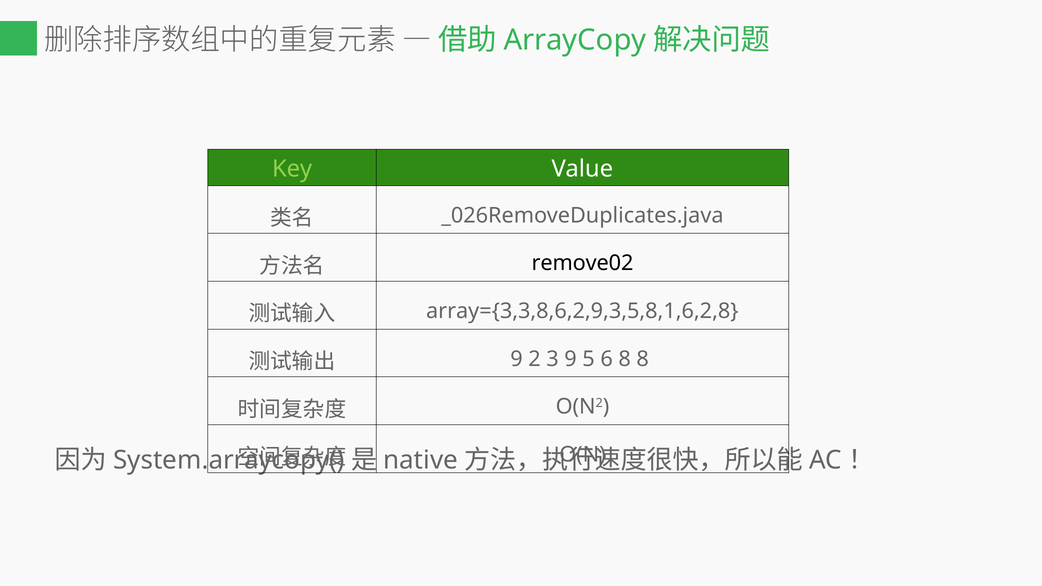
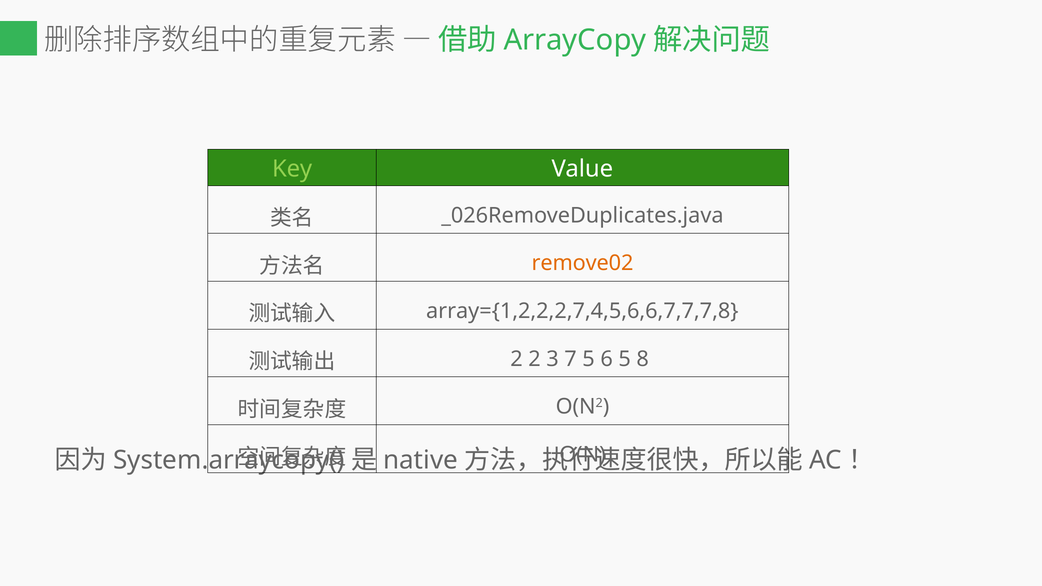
remove02 colour: black -> orange (583, 263)
array={3,3,8,6,2,9,3,5,8,1,6,2,8: array={3,3,8,6,2,9,3,5,8,1,6,2,8 -> array={1,2,2,2,7,4,5,6,6,7,7,7,8 (582, 311)
9: 9 -> 2 (517, 359)
3 9: 9 -> 7 (571, 359)
6 8: 8 -> 5 (625, 359)
